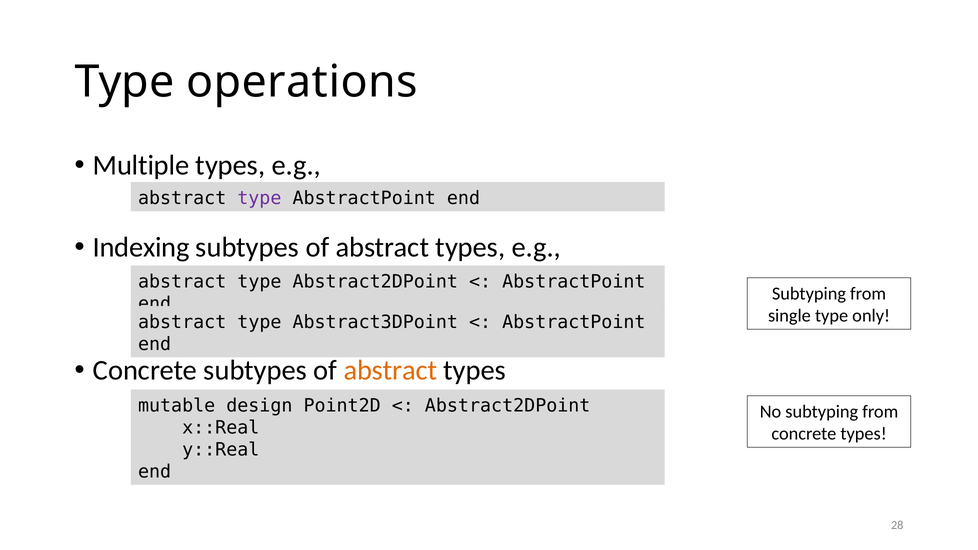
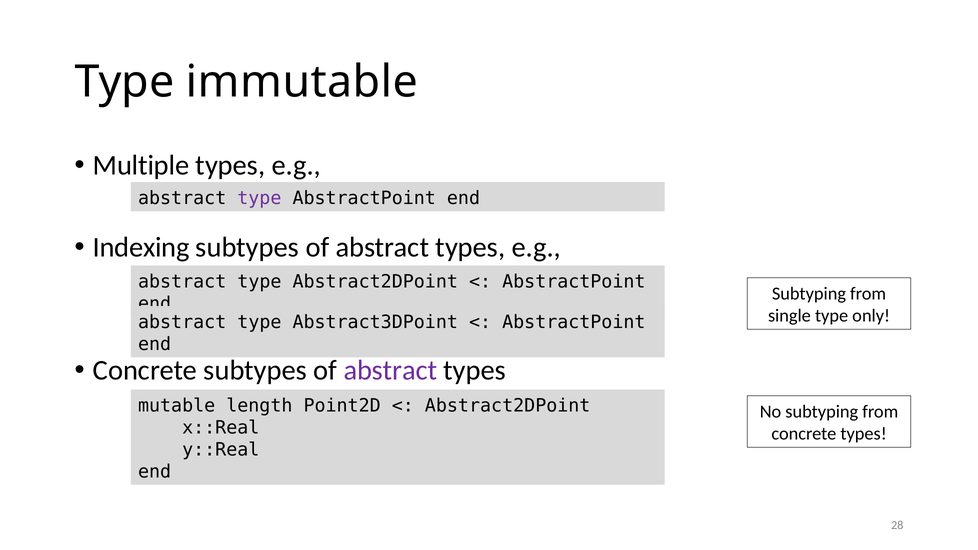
operations: operations -> immutable (302, 82)
abstract colour: orange -> purple (390, 370)
design: design -> length (259, 406)
